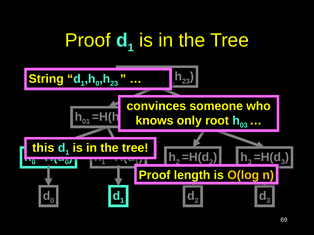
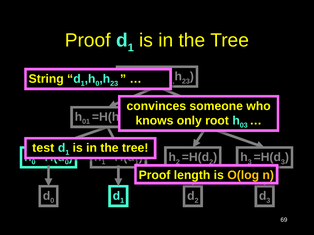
this: this -> test (43, 148)
